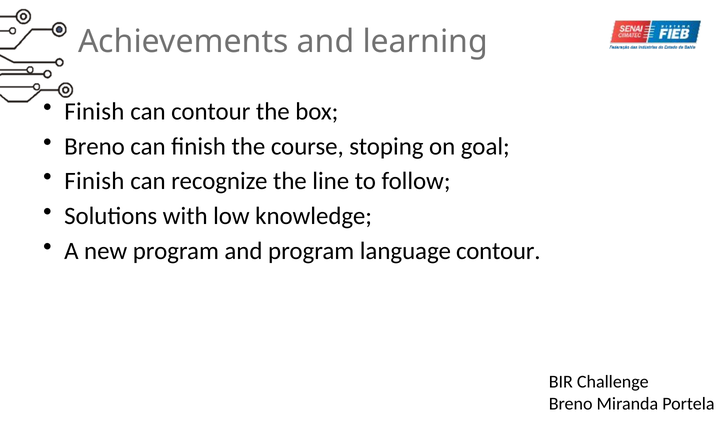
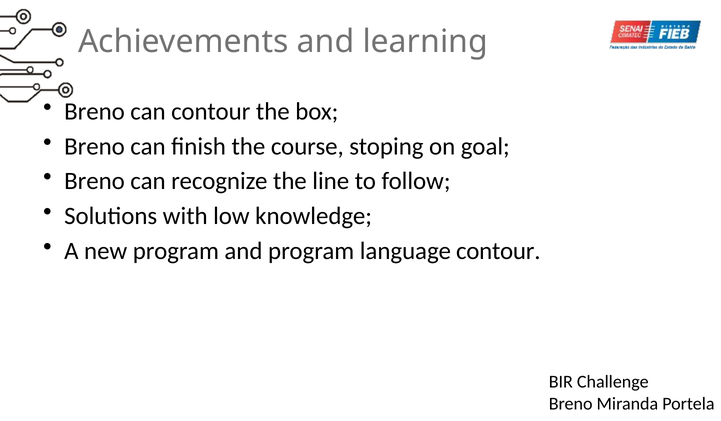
Finish: Finish -> Breno (94, 111)
Finish: Finish -> Breno (94, 181)
